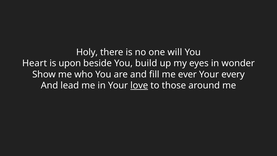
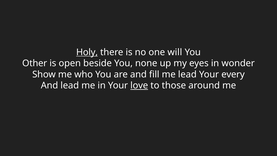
Holy underline: none -> present (87, 52)
Heart: Heart -> Other (35, 63)
upon: upon -> open (70, 63)
build: build -> none (146, 63)
me ever: ever -> lead (187, 74)
